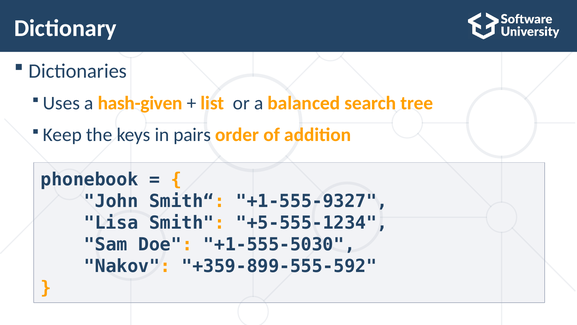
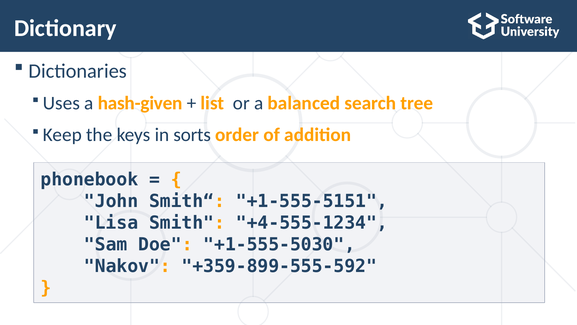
pairs: pairs -> sorts (192, 135)
+1-555-9327: +1-555-9327 -> +1-555-5151 (312, 201)
+5-555-1234: +5-555-1234 -> +4-555-1234 (312, 223)
